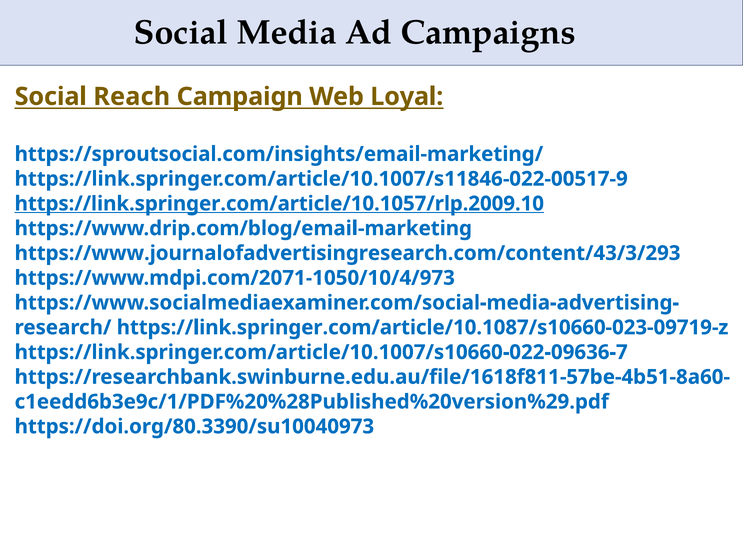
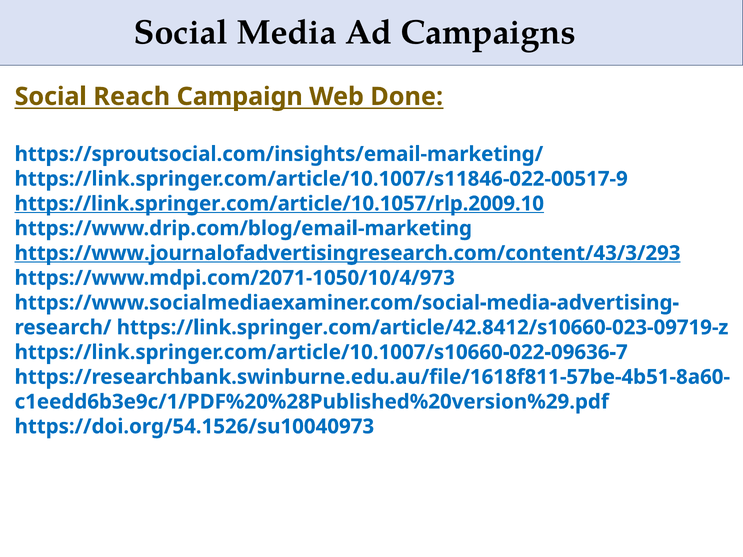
Loyal: Loyal -> Done (407, 97)
https://www.journalofadvertisingresearch.com/content/43/3/293 underline: none -> present (348, 253)
https://link.springer.com/article/10.1087/s10660-023-09719-z: https://link.springer.com/article/10.1087/s10660-023-09719-z -> https://link.springer.com/article/42.8412/s10660-023-09719-z (423, 328)
https://doi.org/80.3390/su10040973: https://doi.org/80.3390/su10040973 -> https://doi.org/54.1526/su10040973 (194, 427)
